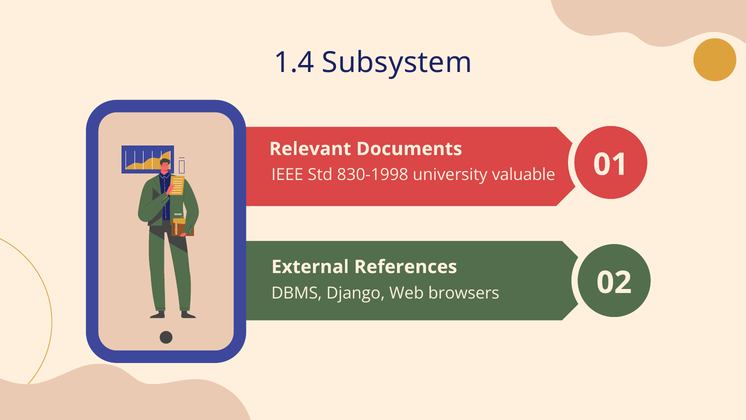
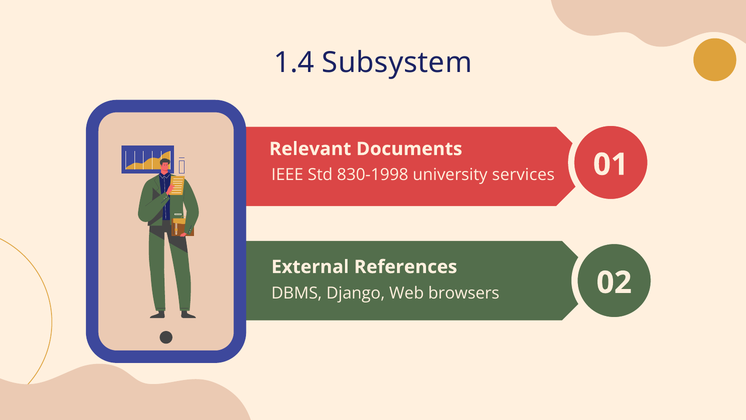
valuable: valuable -> services (523, 174)
